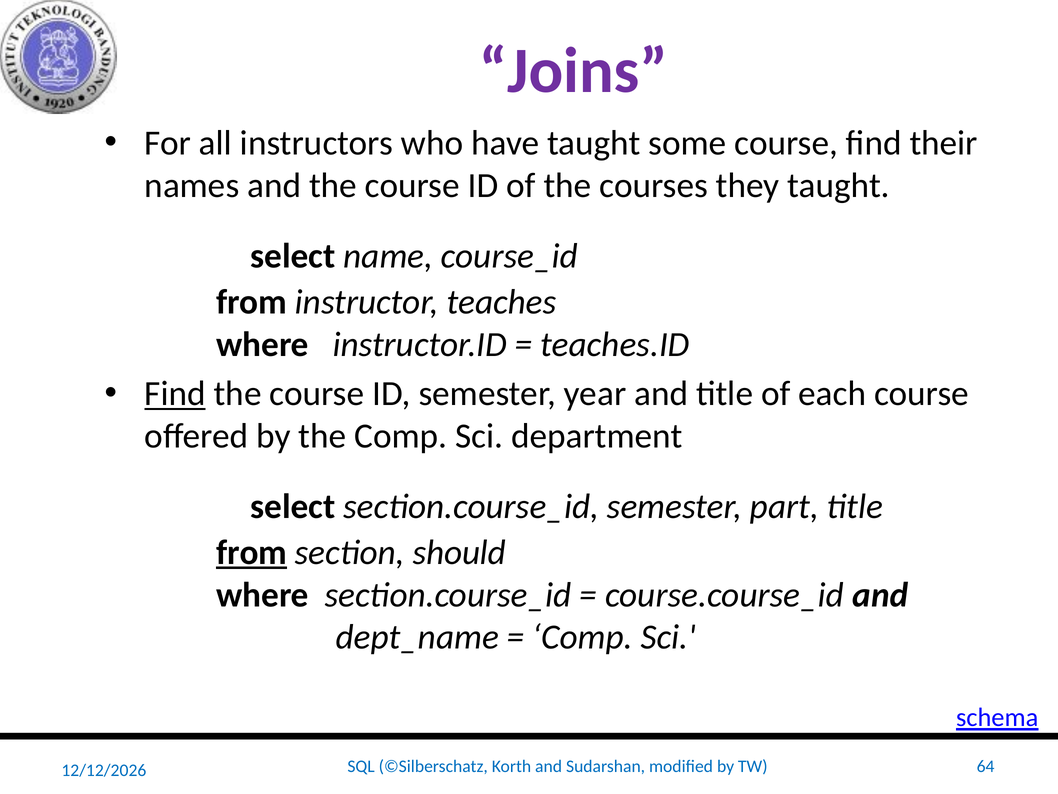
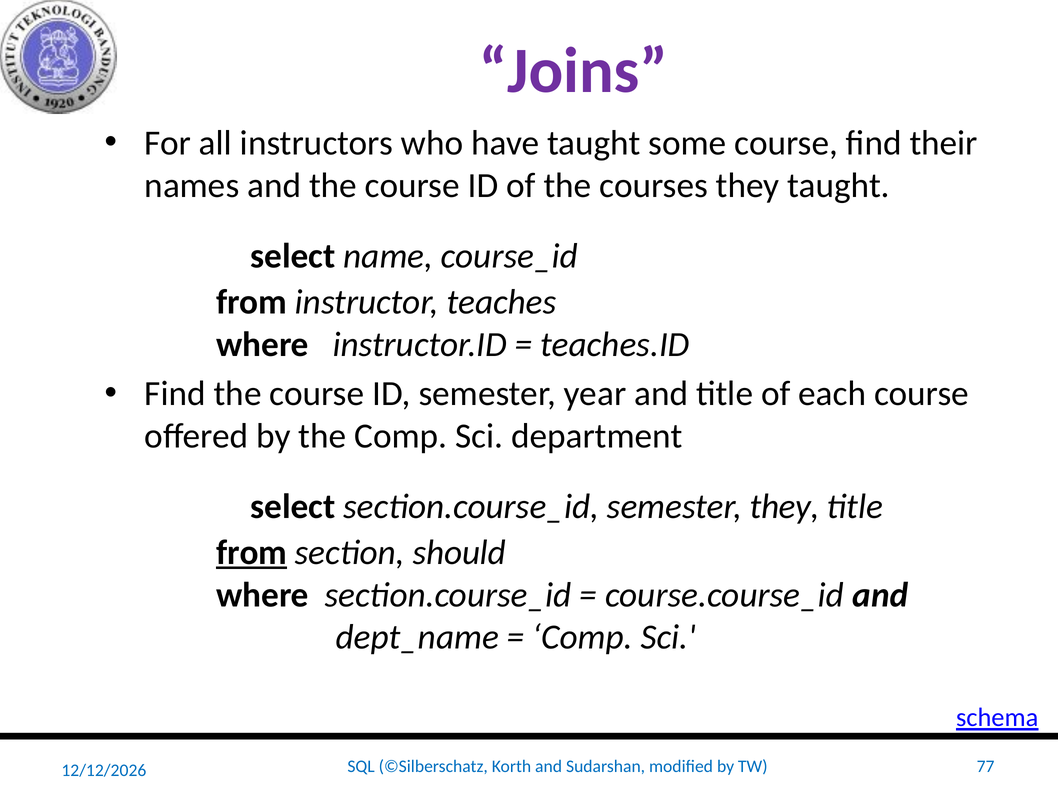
Find underline: present -> none (175, 394)
semester part: part -> they (785, 506)
64: 64 -> 77 (986, 766)
